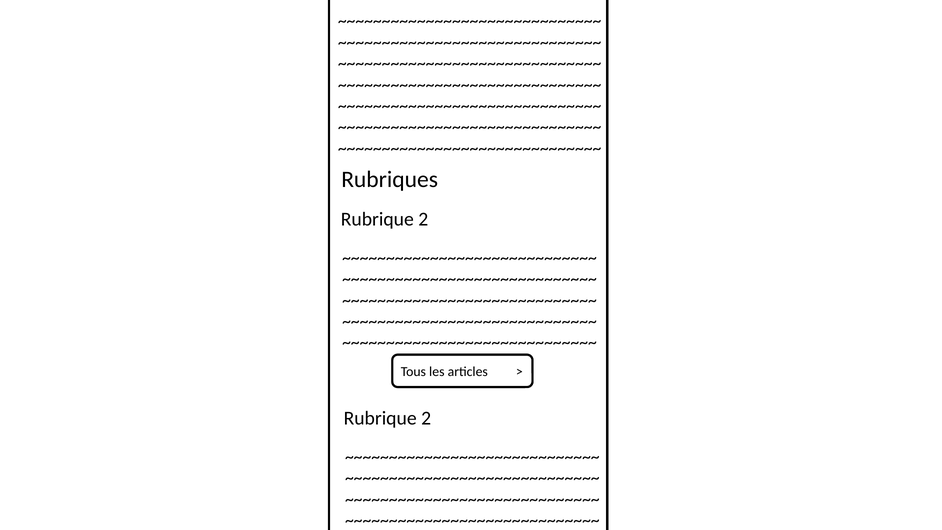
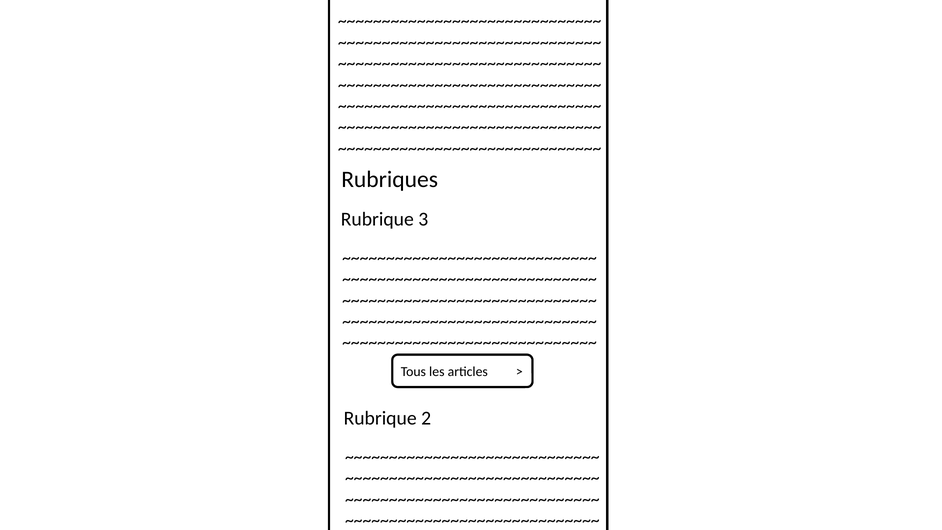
2: 2 -> 3 (423, 219)
